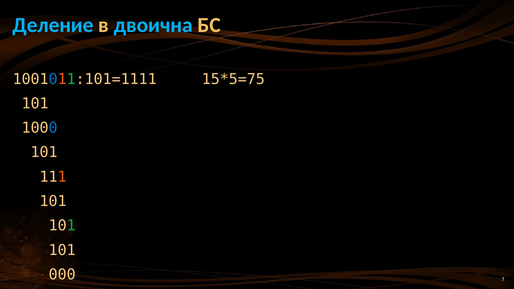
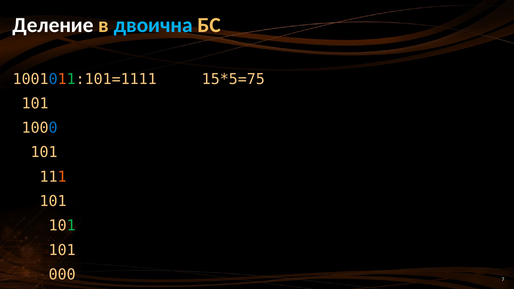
Деление colour: light blue -> white (53, 25)
